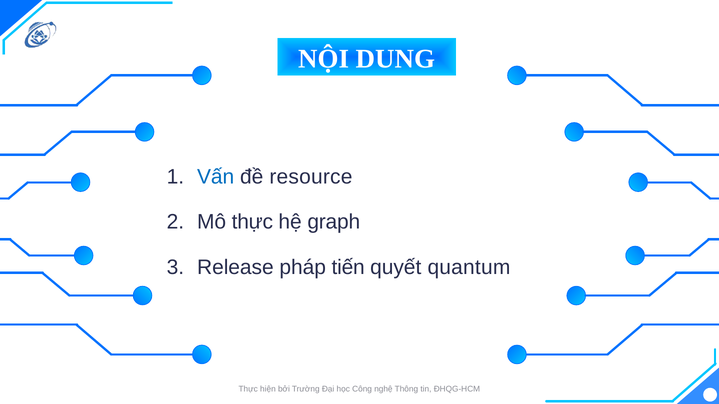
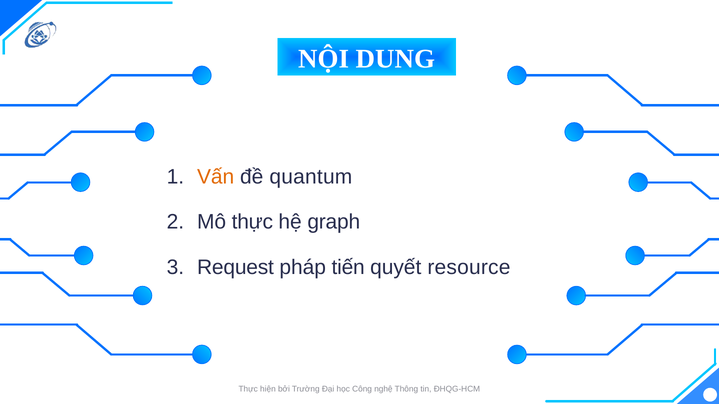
Vấn colour: blue -> orange (216, 177)
resource: resource -> quantum (311, 177)
Release: Release -> Request (235, 267)
quantum: quantum -> resource (469, 267)
